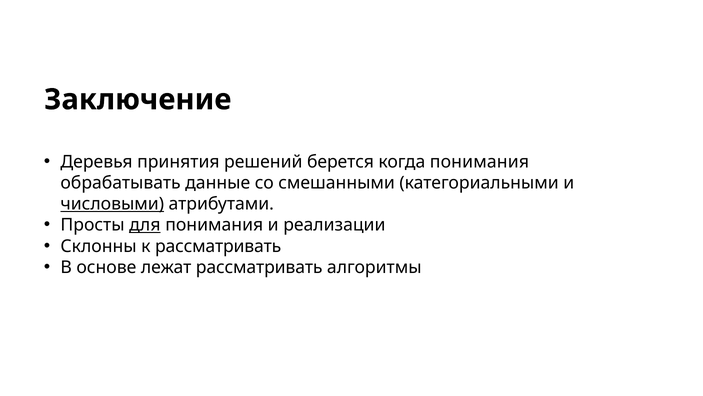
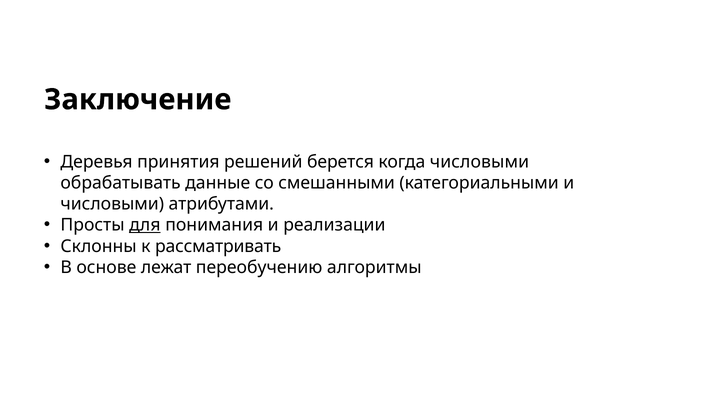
когда понимания: понимания -> числовыми (479, 162)
числовыми underline: present -> none (112, 204)
лежат рассматривать: рассматривать -> переобучению (259, 267)
